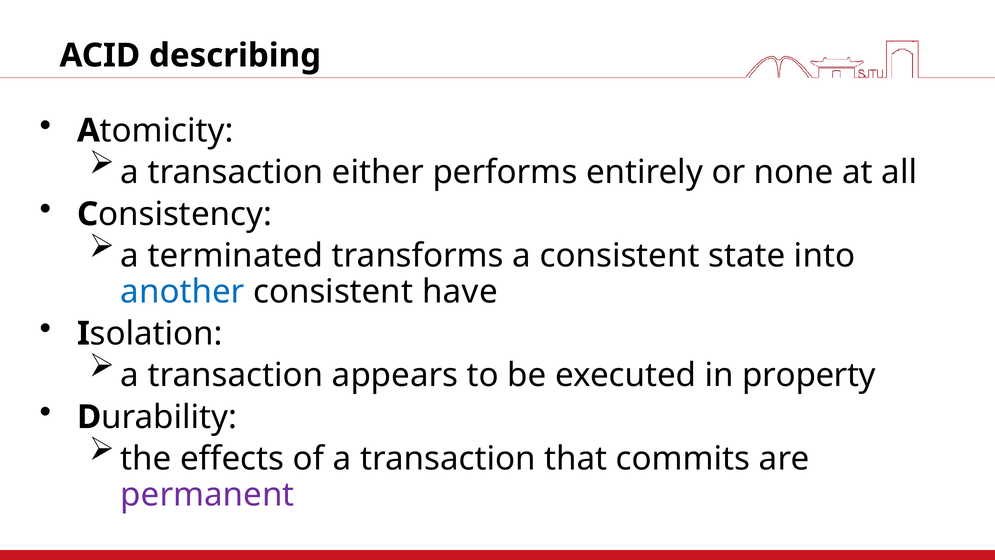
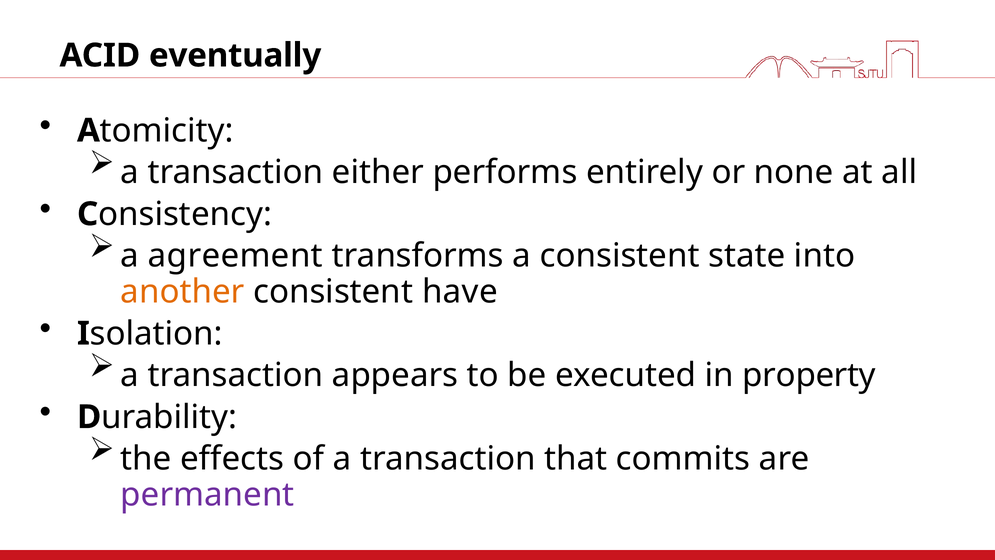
describing: describing -> eventually (235, 55)
terminated: terminated -> agreement (235, 256)
another colour: blue -> orange (182, 292)
